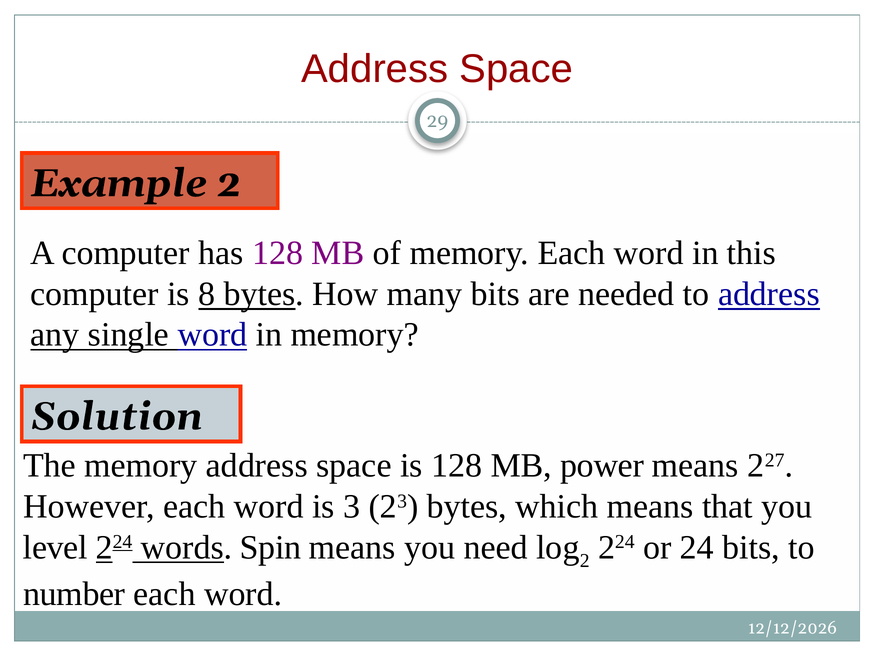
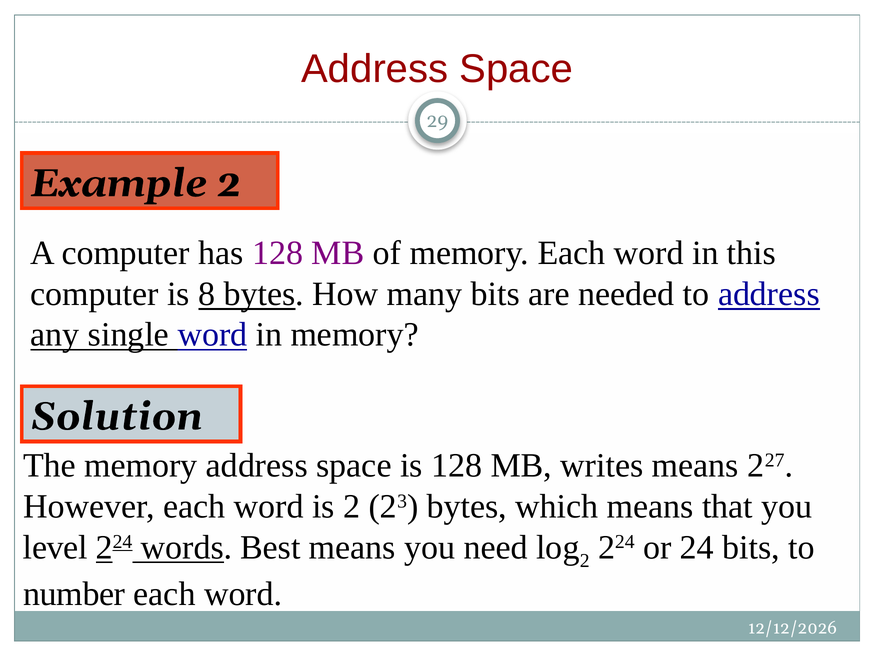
power: power -> writes (602, 466)
is 3: 3 -> 2 (352, 507)
Spin: Spin -> Best (270, 548)
